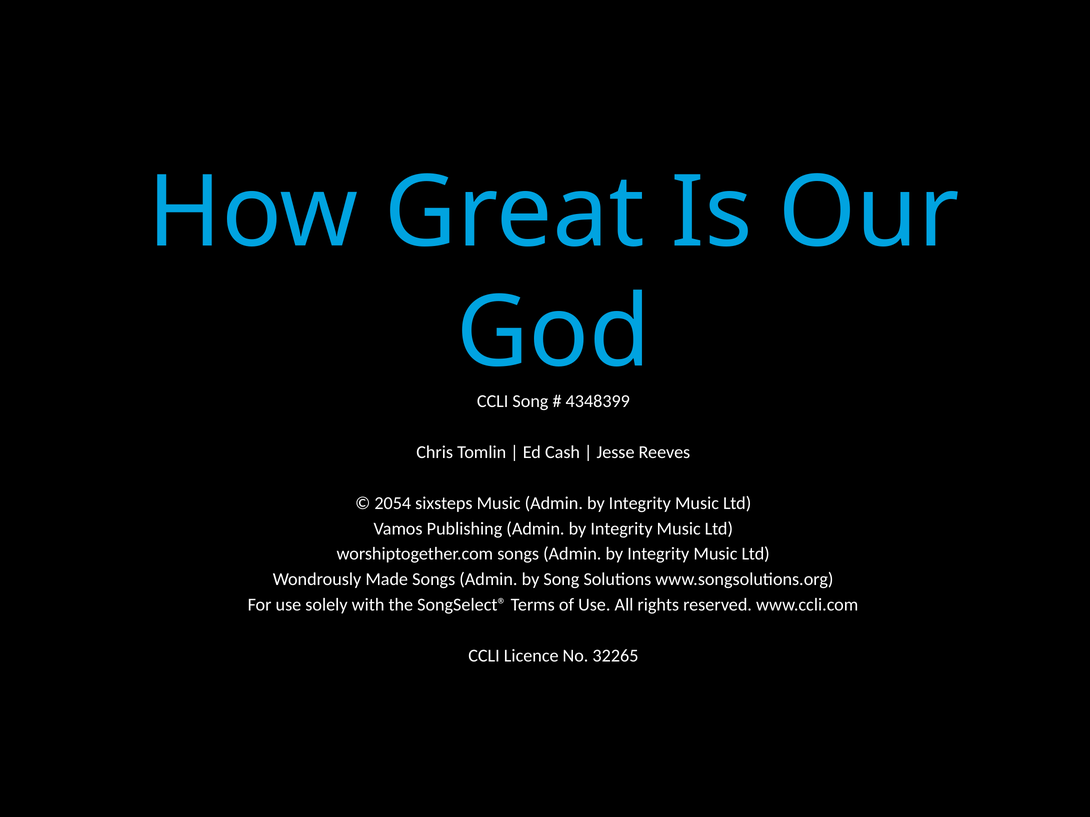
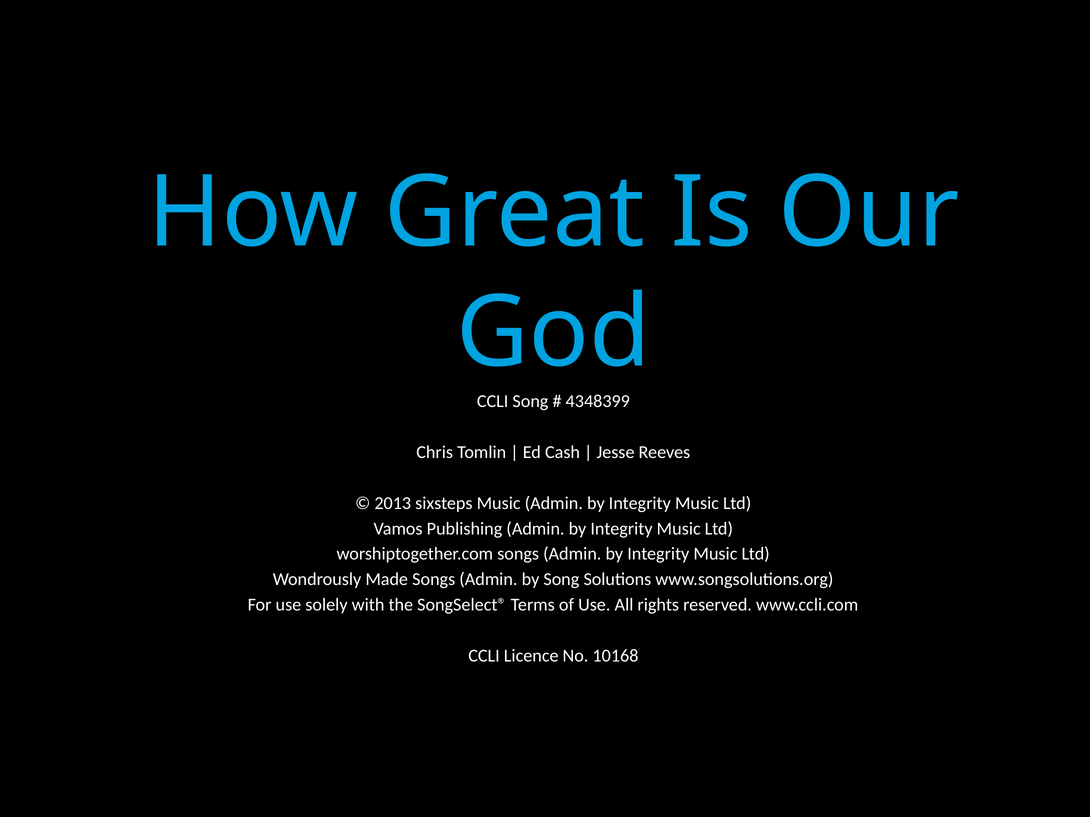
2054: 2054 -> 2013 (393, 503)
32265: 32265 -> 10168 (615, 656)
